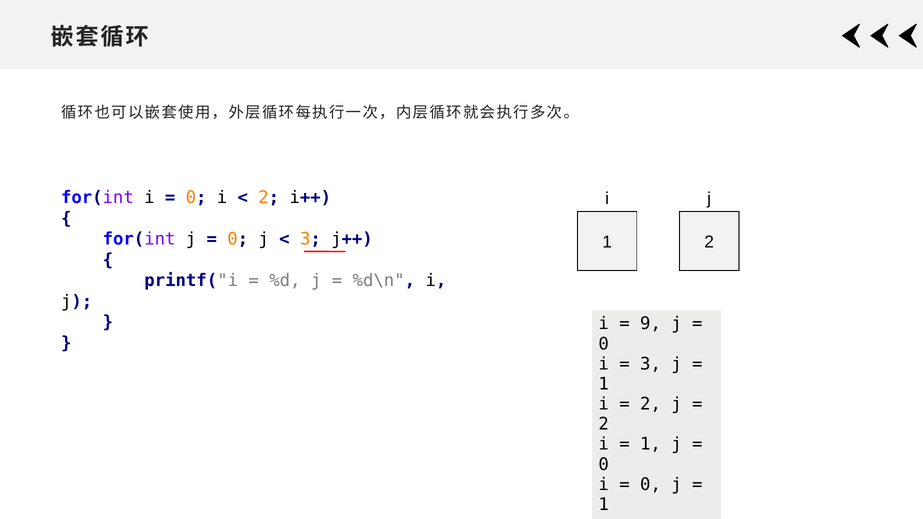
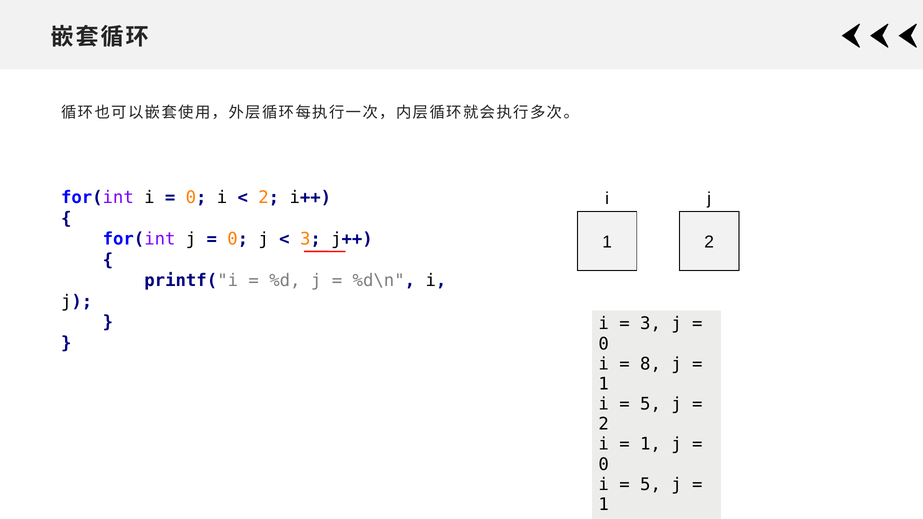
9: 9 -> 3 (651, 324)
3: 3 -> 8 (651, 364)
2: 2 -> 5 (651, 404)
0: 0 -> 5 (651, 485)
